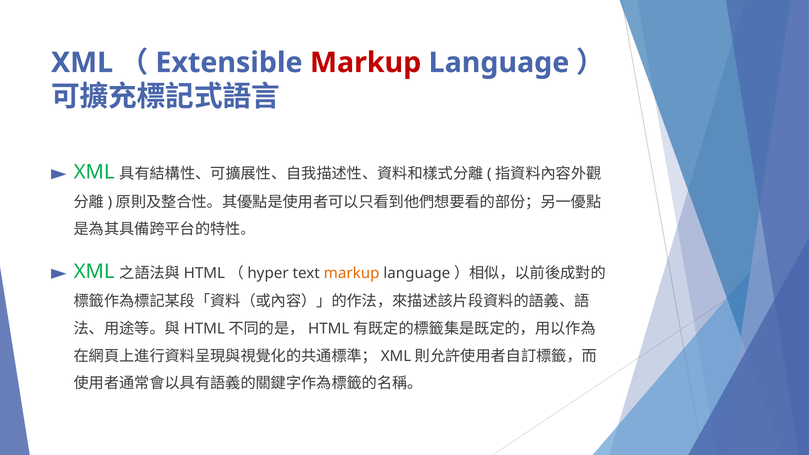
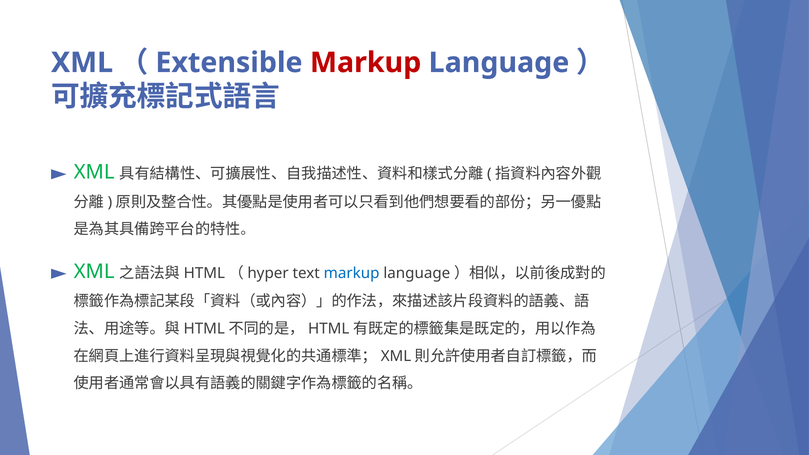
markup colour: orange -> blue (352, 273)
